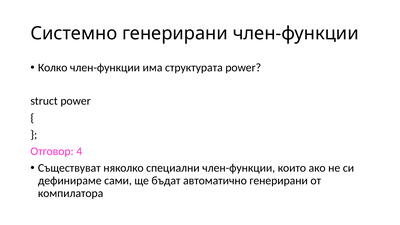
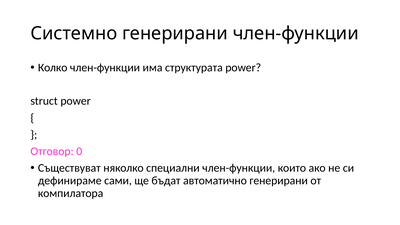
4: 4 -> 0 (79, 151)
